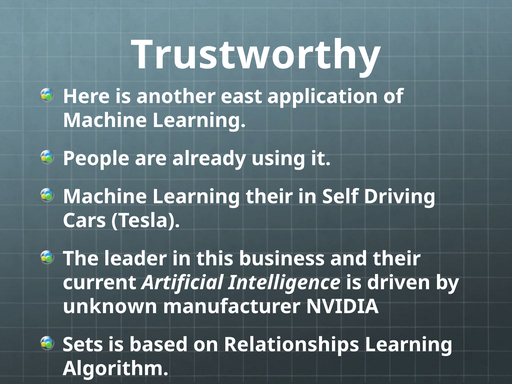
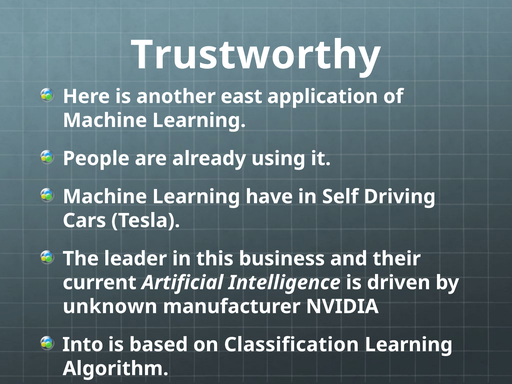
Learning their: their -> have (269, 197)
Sets: Sets -> Into (83, 345)
Relationships: Relationships -> Classification (291, 345)
